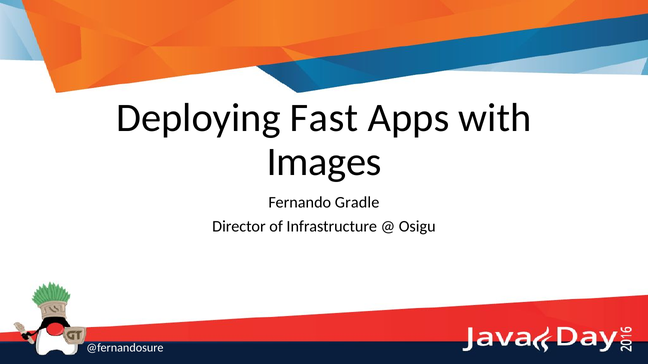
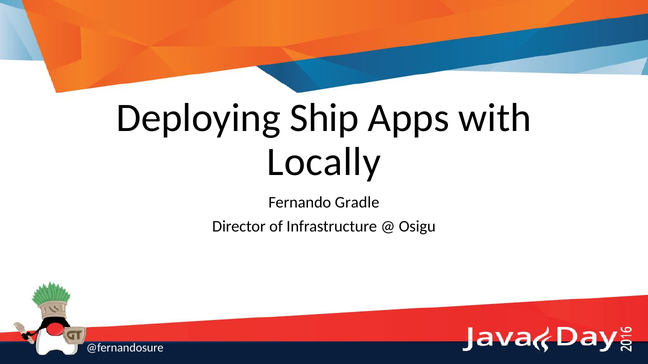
Fast: Fast -> Ship (324, 118)
Images: Images -> Locally (324, 162)
